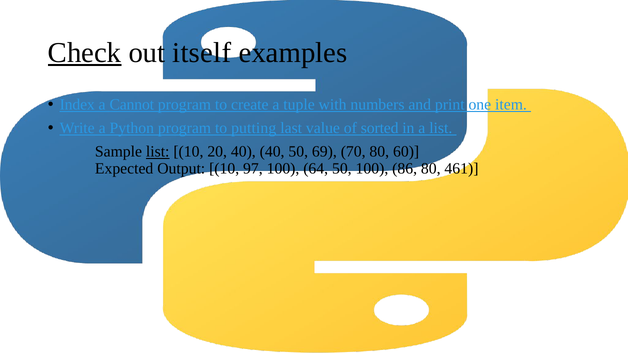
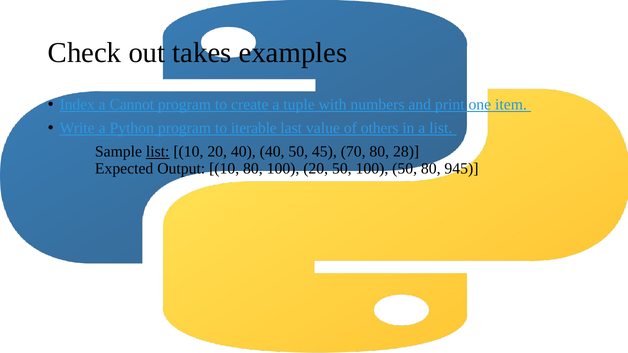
Check underline: present -> none (85, 53)
itself: itself -> takes (202, 53)
putting: putting -> iterable (254, 128)
sorted: sorted -> others (380, 128)
69: 69 -> 45 (324, 152)
60: 60 -> 28 (406, 152)
10 97: 97 -> 80 (253, 169)
100 64: 64 -> 20 (316, 169)
100 86: 86 -> 50 (405, 169)
461: 461 -> 945 (462, 169)
